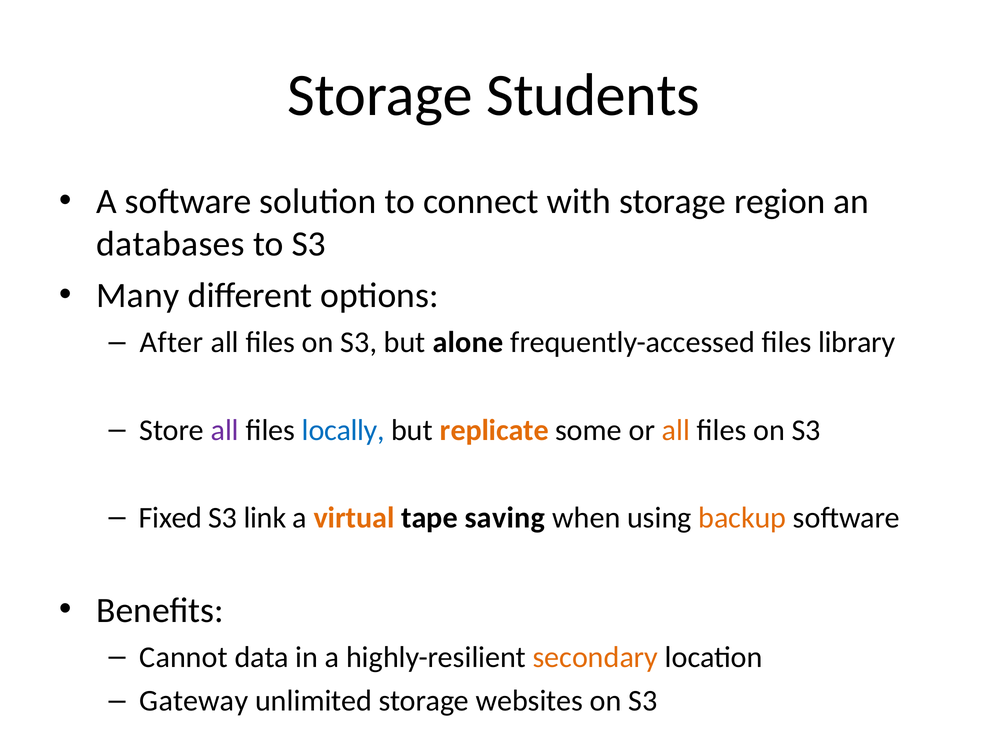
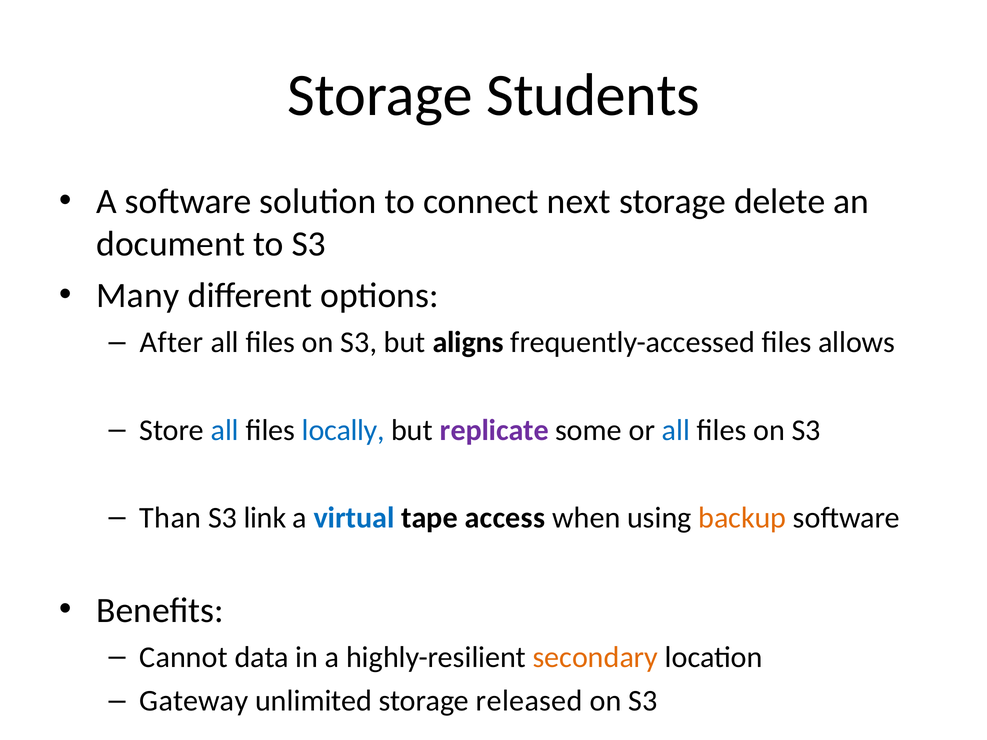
with: with -> next (579, 202)
region: region -> delete (780, 202)
databases: databases -> document (171, 244)
alone: alone -> aligns (468, 343)
library: library -> allows (857, 343)
all colour: purple -> blue (225, 430)
replicate colour: orange -> purple (494, 430)
all colour: orange -> blue (676, 430)
Fixed: Fixed -> Than (170, 518)
virtual colour: orange -> blue (354, 518)
saving: saving -> access (505, 518)
websites: websites -> released (529, 701)
